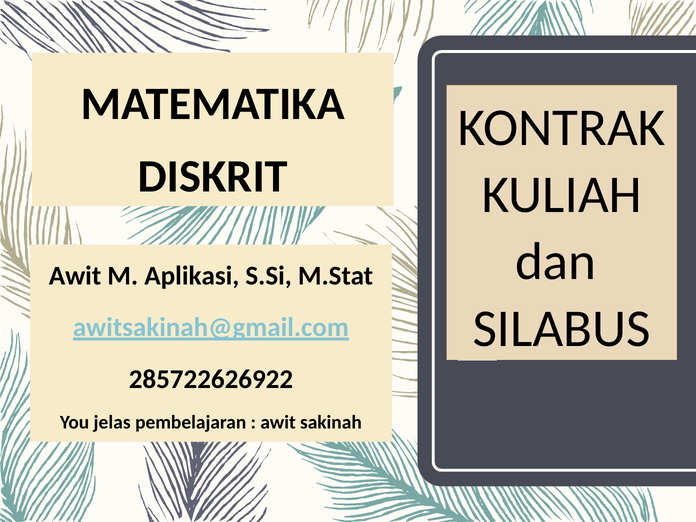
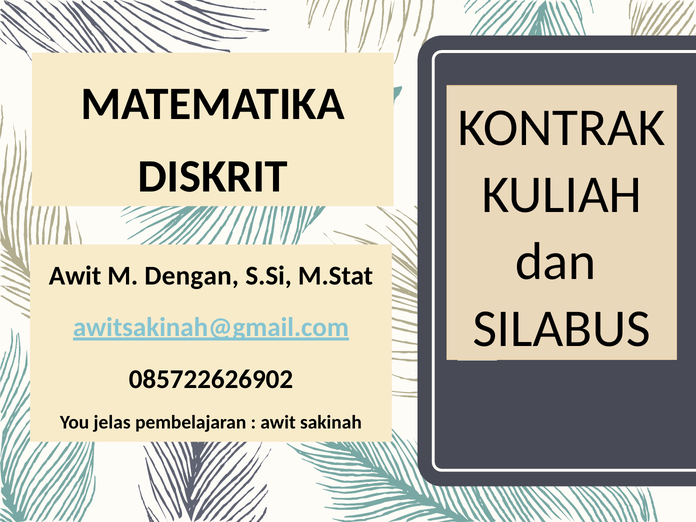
Aplikasi: Aplikasi -> Dengan (192, 276)
285722626922: 285722626922 -> 085722626902 (211, 379)
